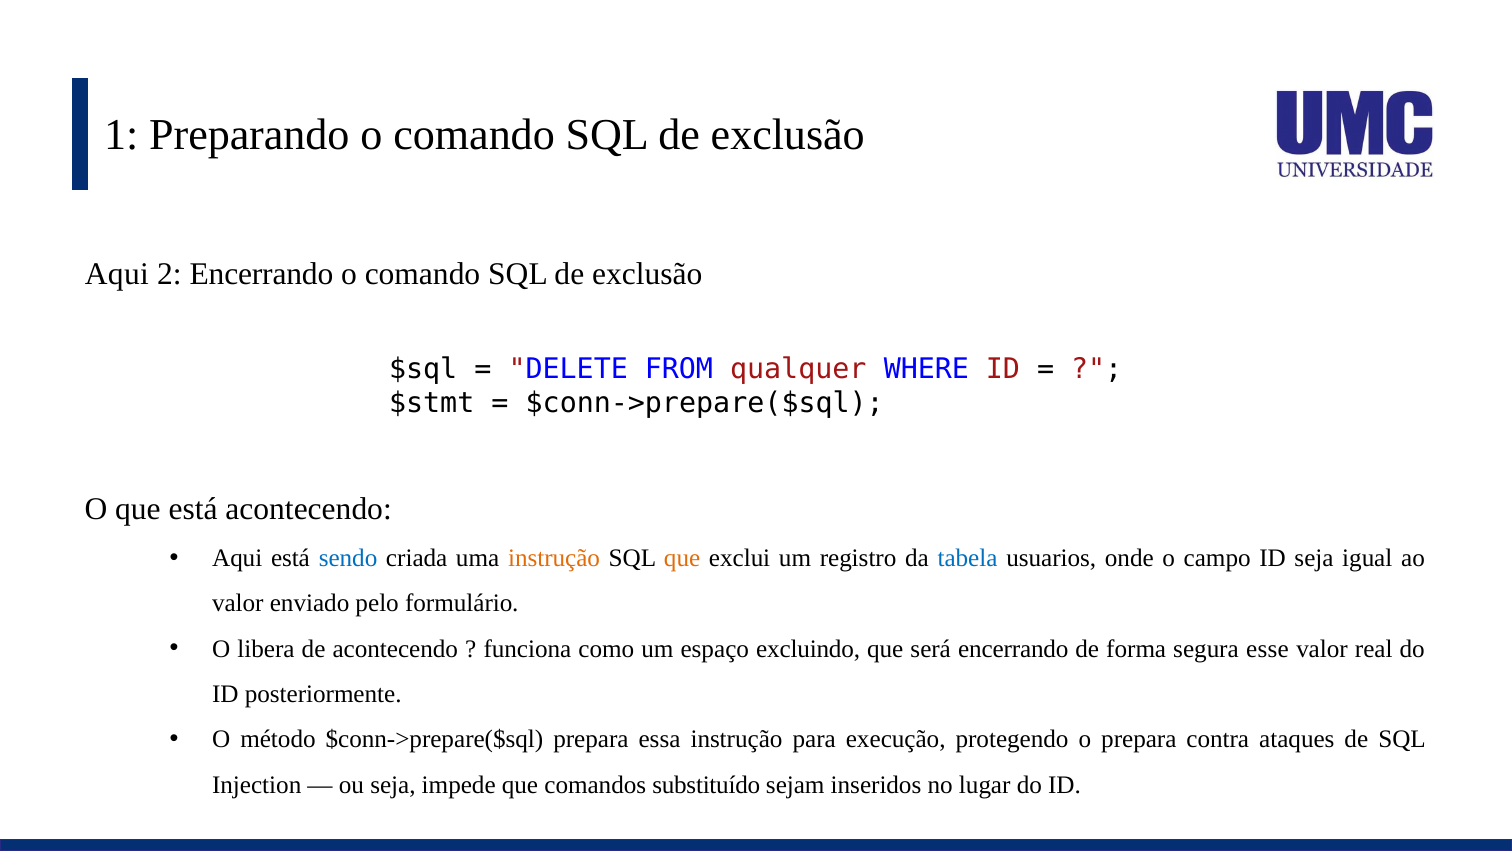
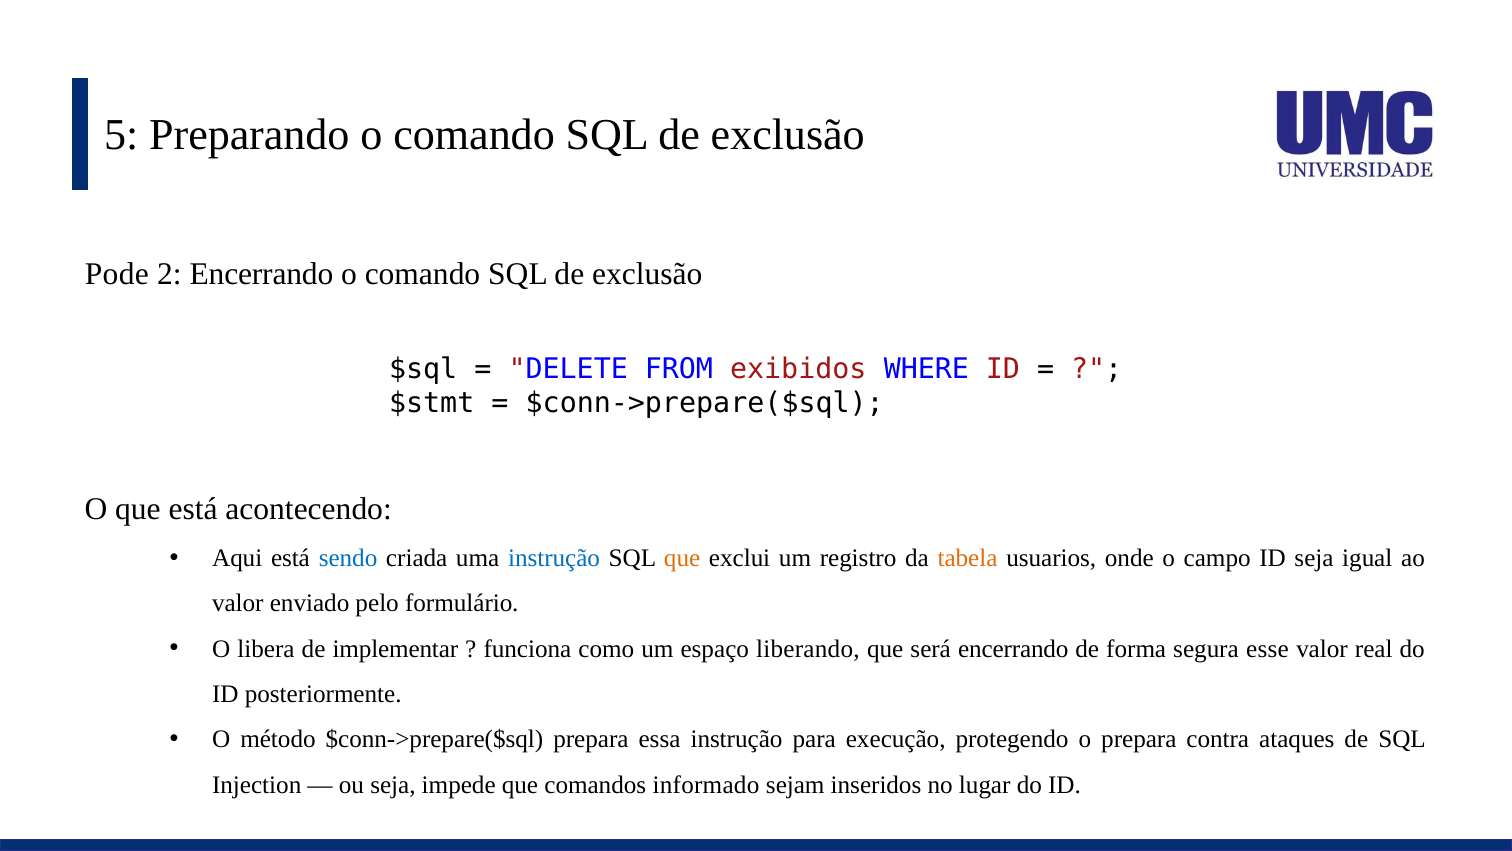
1: 1 -> 5 (121, 135)
Aqui: Aqui -> Pode (117, 274)
qualquer: qualquer -> exibidos (798, 369)
instrução colour: orange -> blue (554, 558)
tabela colour: blue -> orange (968, 558)
de acontecendo: acontecendo -> implementar (395, 649)
excluindo: excluindo -> liberando (808, 649)
substituído: substituído -> informado (706, 785)
